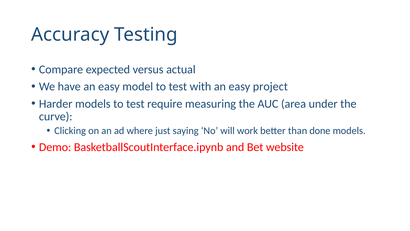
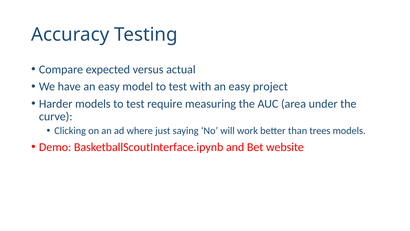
done: done -> trees (320, 131)
